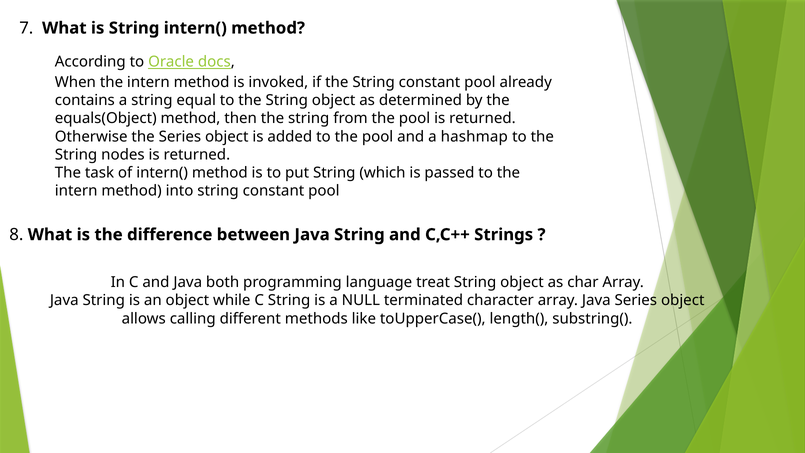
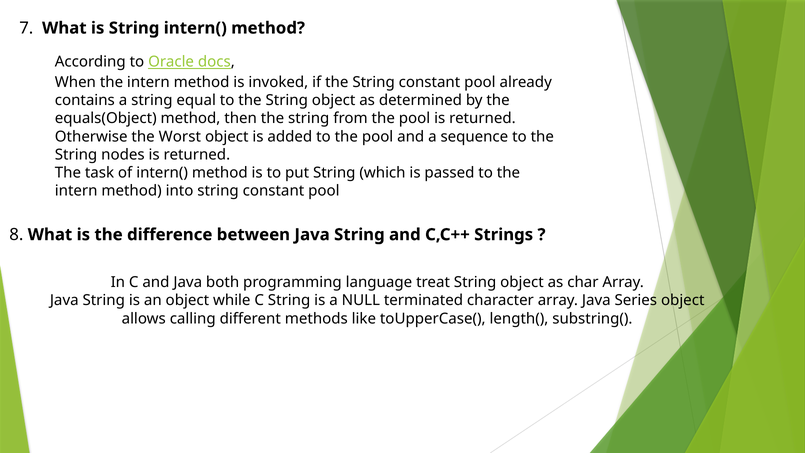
the Series: Series -> Worst (180, 137)
hashmap: hashmap -> sequence (474, 137)
